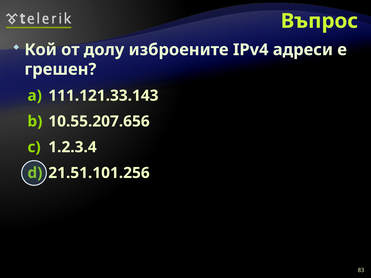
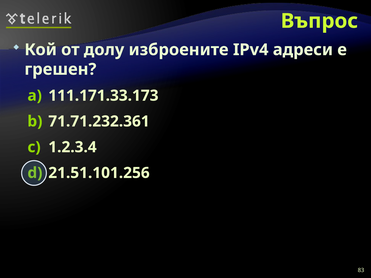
111.121.33.143: 111.121.33.143 -> 111.171.33.173 (103, 96)
10.55.207.656: 10.55.207.656 -> 71.71.232.361 (99, 121)
